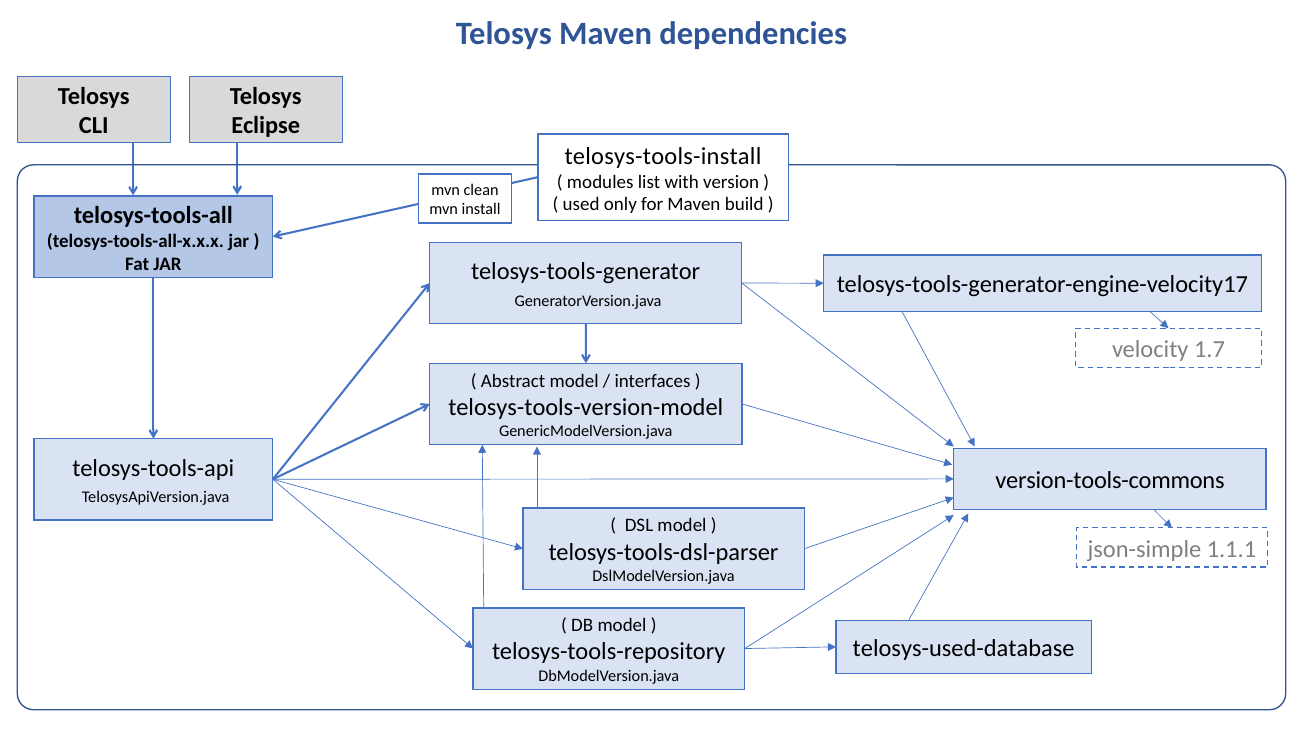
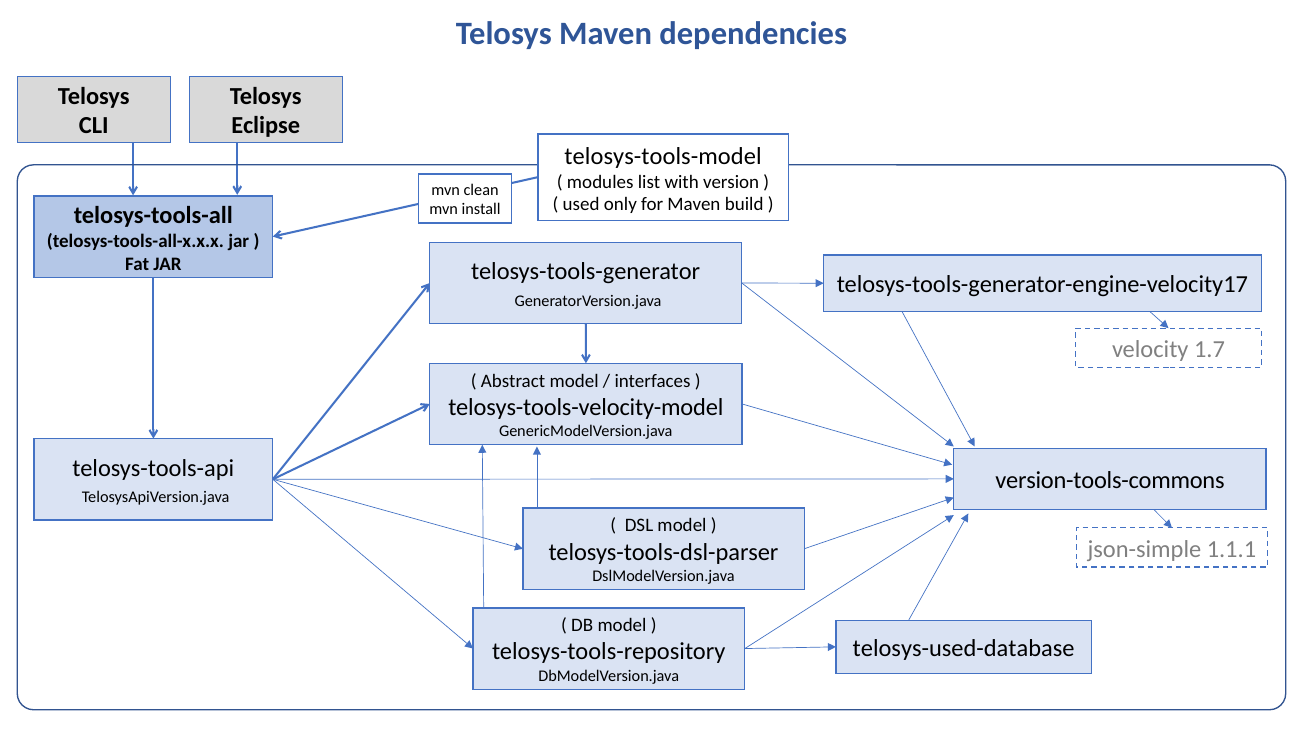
telosys-tools-install: telosys-tools-install -> telosys-tools-model (663, 156)
telosys-tools-version-model: telosys-tools-version-model -> telosys-tools-velocity-model (586, 407)
